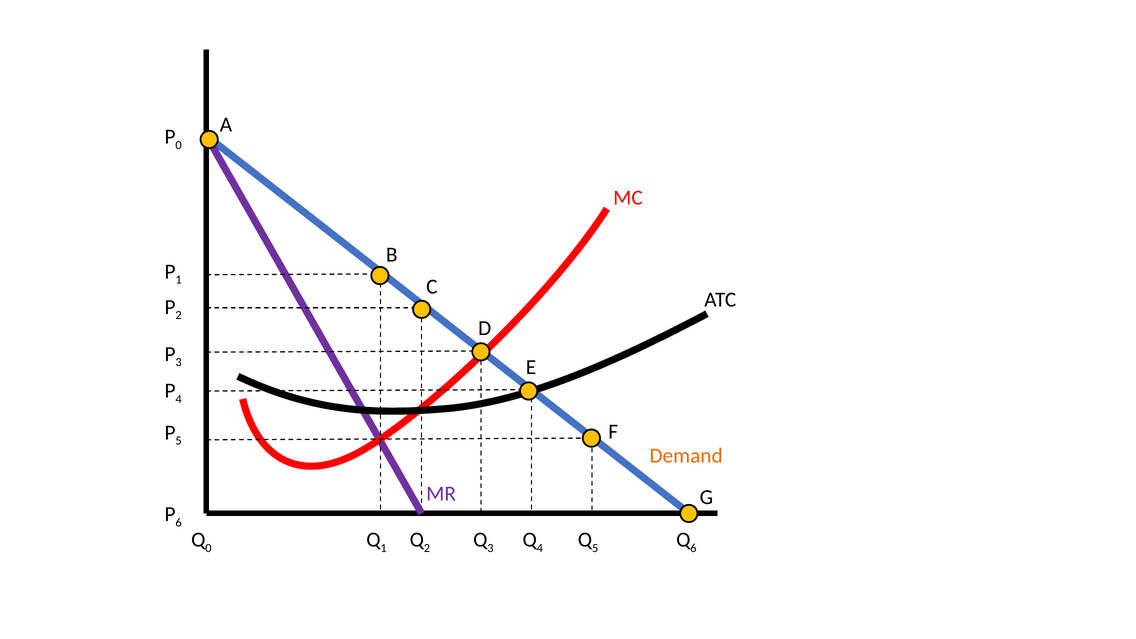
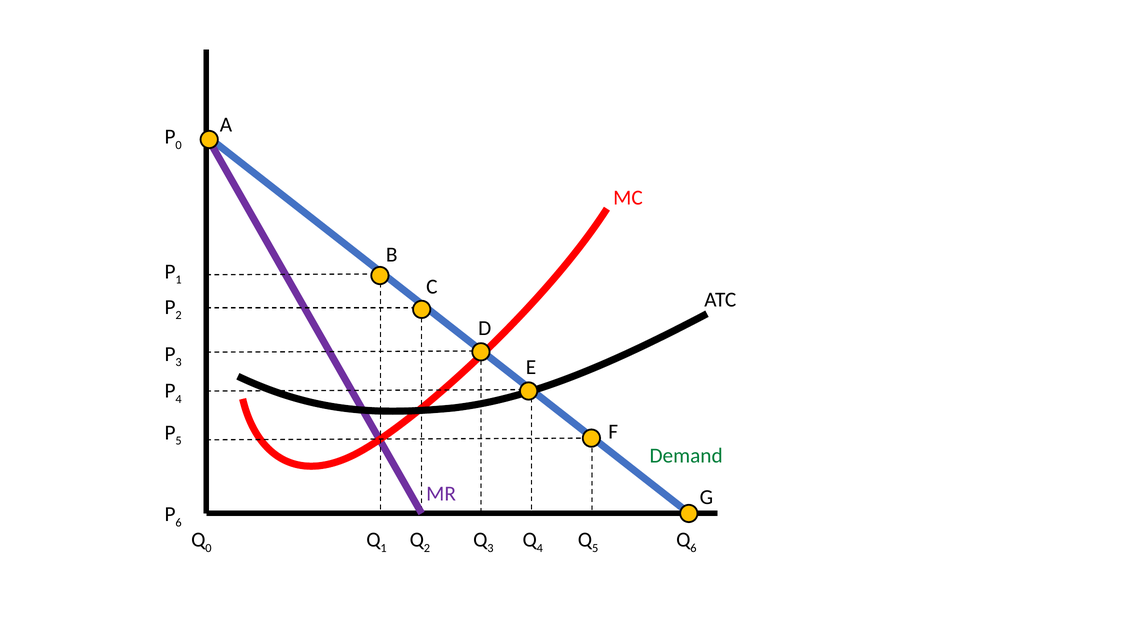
Demand colour: orange -> green (686, 456)
